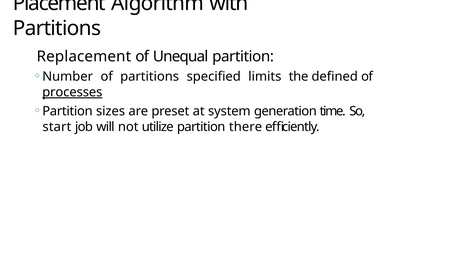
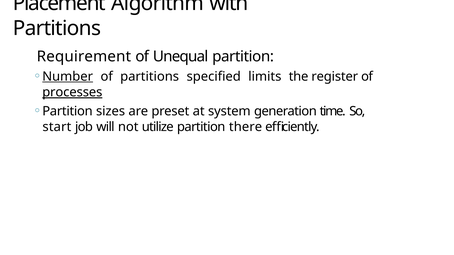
Replacement: Replacement -> Requirement (84, 57)
Number underline: none -> present (68, 77)
defined: defined -> register (335, 77)
